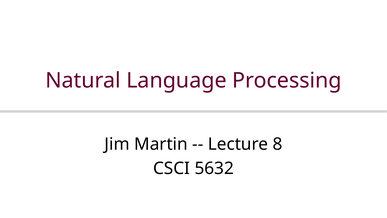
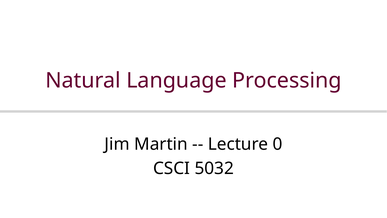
8: 8 -> 0 (277, 144)
5632: 5632 -> 5032 (214, 168)
